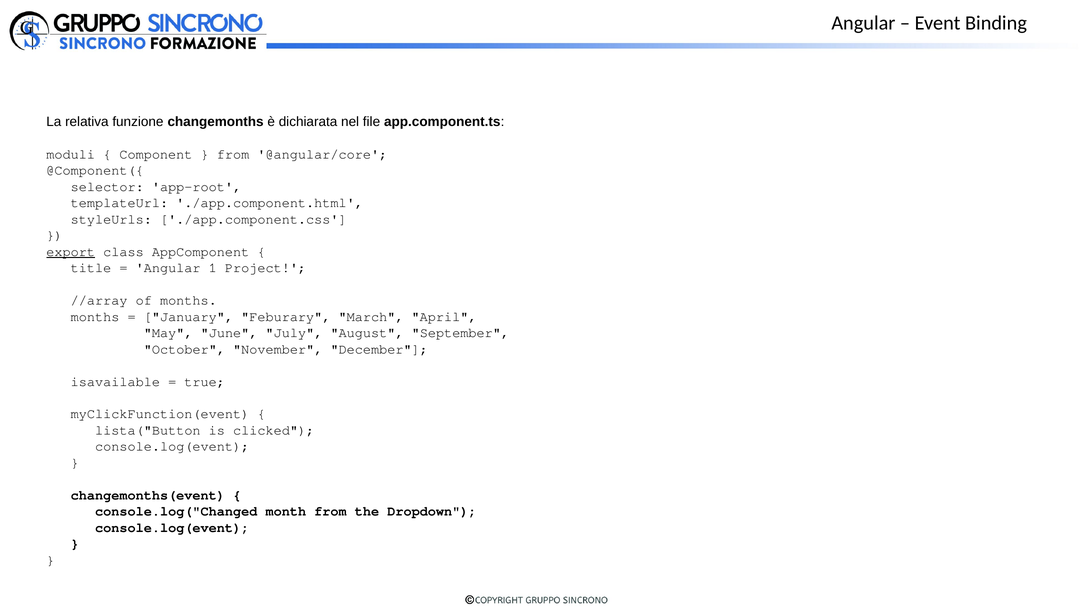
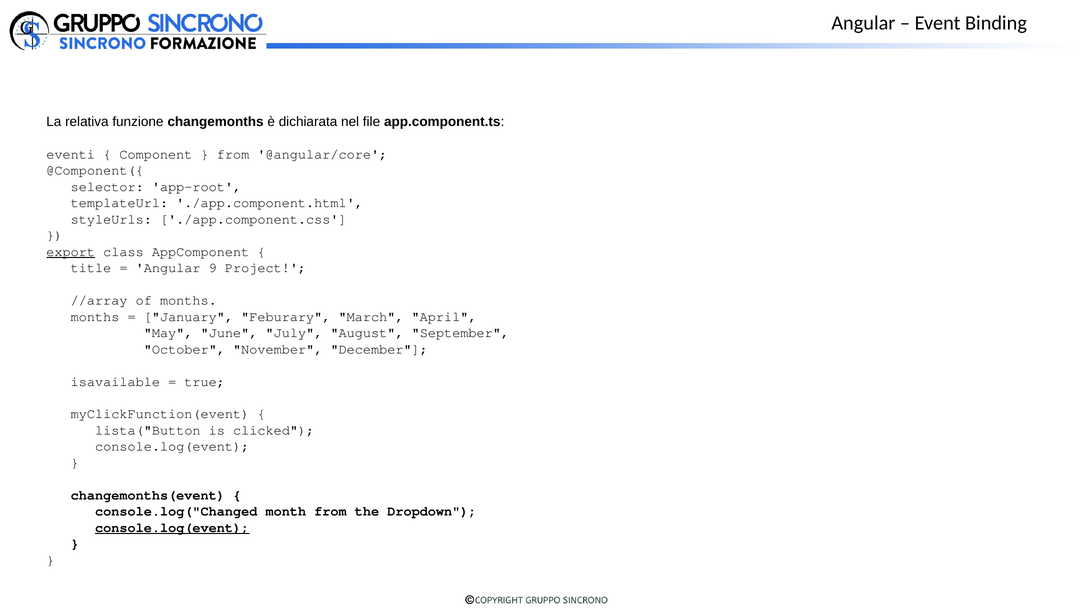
moduli: moduli -> eventi (71, 154)
1: 1 -> 9 (213, 268)
console.log(event underline: none -> present (172, 528)
